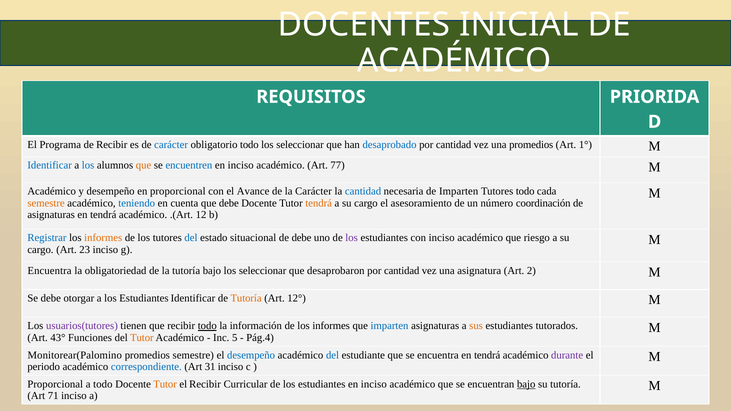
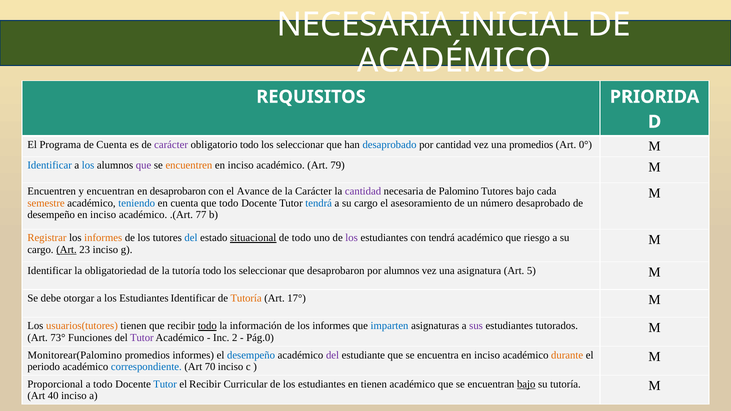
DOCENTES: DOCENTES -> NECESARIA (364, 25)
de Recibir: Recibir -> Cuenta (112, 145)
carácter colour: blue -> purple (171, 145)
1°: 1° -> 0° (585, 145)
que colour: orange -> purple (144, 165)
encuentren colour: blue -> orange (189, 165)
77: 77 -> 79 (338, 165)
Académico: Académico -> Encuentren (52, 191)
y desempeño: desempeño -> encuentran (111, 191)
en proporcional: proporcional -> desaprobaron (178, 191)
cantidad colour: blue -> purple (363, 191)
de Imparten: Imparten -> Palomino (459, 191)
Tutores todo: todo -> bajo (525, 191)
que debe: debe -> todo (229, 203)
tendrá colour: orange -> blue (319, 203)
número coordinación: coordinación -> desaprobado (543, 203)
asignaturas: asignaturas -> desempeño (51, 215)
tendrá: tendrá -> inciso (103, 215)
12: 12 -> 77 (201, 215)
Registrar colour: blue -> orange (47, 238)
situacional underline: none -> present (253, 238)
de debe: debe -> todo (301, 238)
con inciso: inciso -> tendrá (442, 238)
Art underline: none -> present (66, 250)
Encuentra: Encuentra -> Identificar (50, 271)
tutoría bajo: bajo -> todo (212, 271)
desaprobaron por cantidad: cantidad -> alumnos (402, 271)
2: 2 -> 5 (531, 271)
12°: 12° -> 17° (297, 298)
usuarios(tutores colour: purple -> orange (82, 326)
sus colour: orange -> purple (476, 326)
43°: 43° -> 73° (58, 338)
Tutor colour: orange -> purple (142, 338)
5: 5 -> 2 (235, 338)
Pág.4: Pág.4 -> Pág.0 (260, 338)
promedios semestre: semestre -> informes (193, 355)
del colour: blue -> purple (333, 355)
encuentra en tendrá: tendrá -> inciso (487, 355)
durante colour: purple -> orange (567, 355)
31: 31 -> 70 (210, 367)
Tutor colour: orange -> blue (165, 384)
estudiantes en inciso: inciso -> tienen (374, 384)
71: 71 -> 40 (53, 396)
